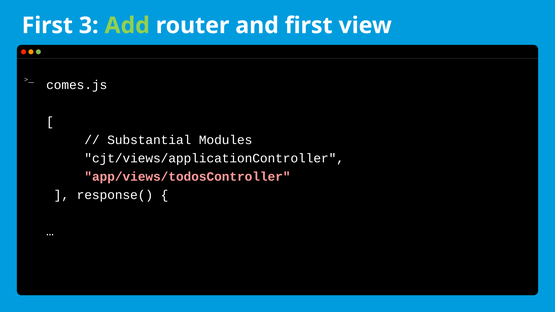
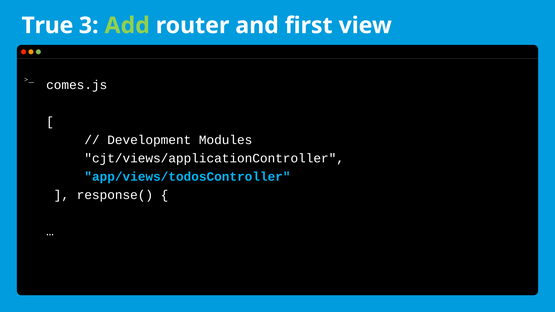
First: First -> True (47, 26)
Substantial: Substantial -> Development (149, 140)
app/views/todosController colour: pink -> light blue (187, 177)
